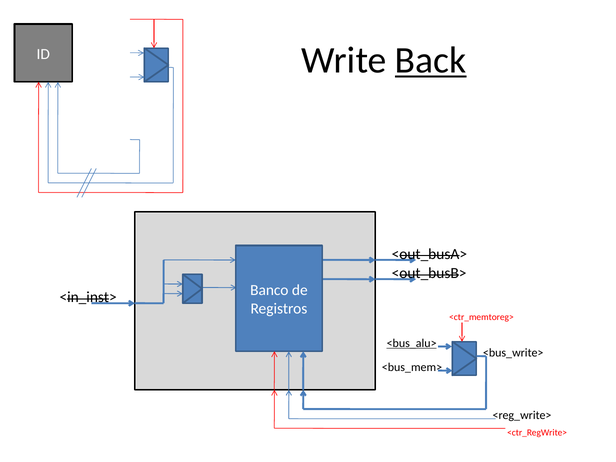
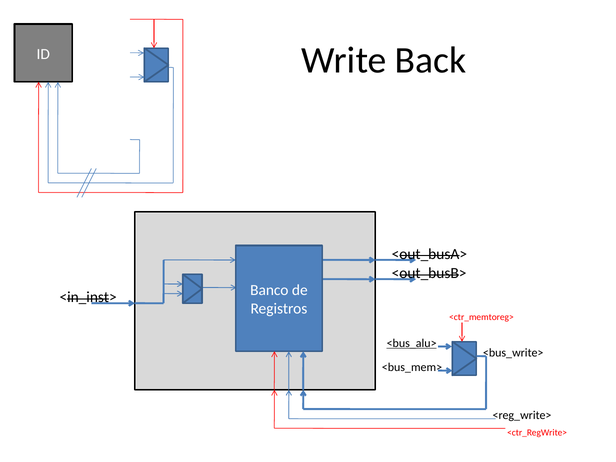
Back underline: present -> none (431, 60)
